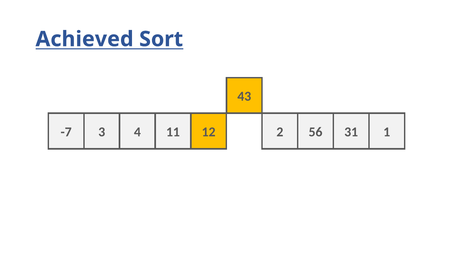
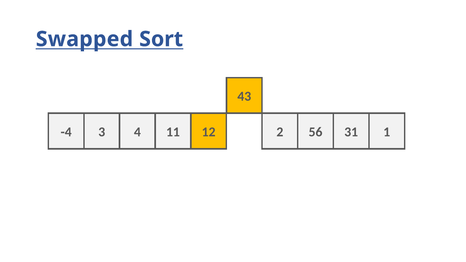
Achieved: Achieved -> Swapped (84, 39)
-7: -7 -> -4 (66, 132)
